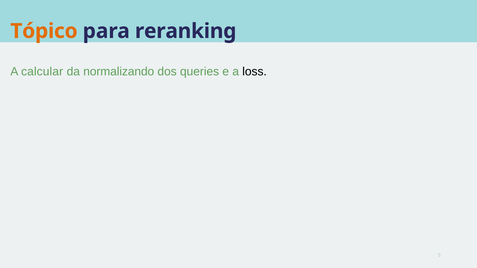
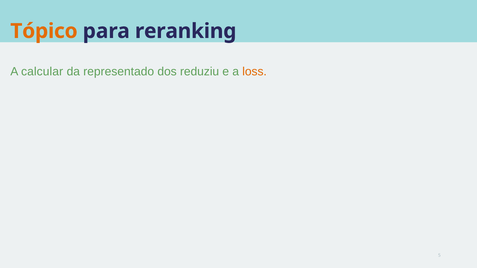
normalizando: normalizando -> representado (119, 72)
queries: queries -> reduziu (200, 72)
loss colour: black -> orange (255, 72)
